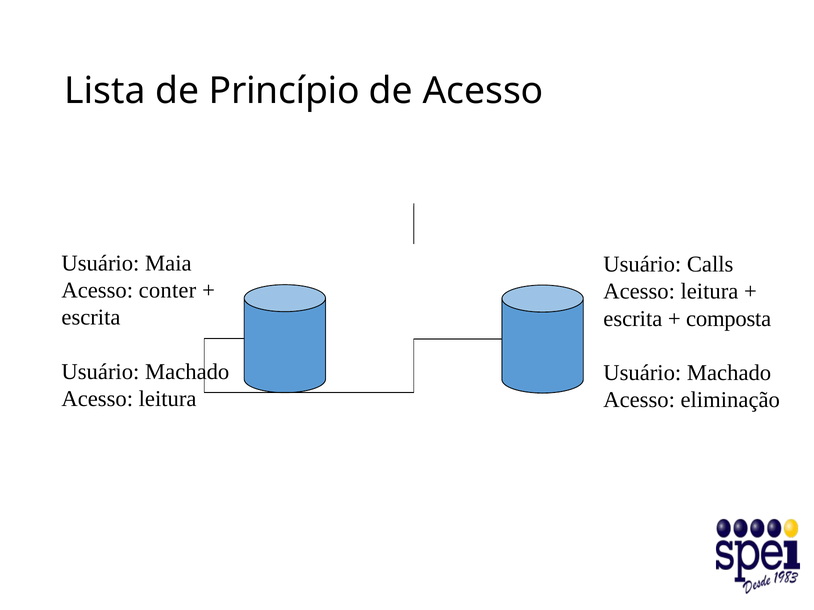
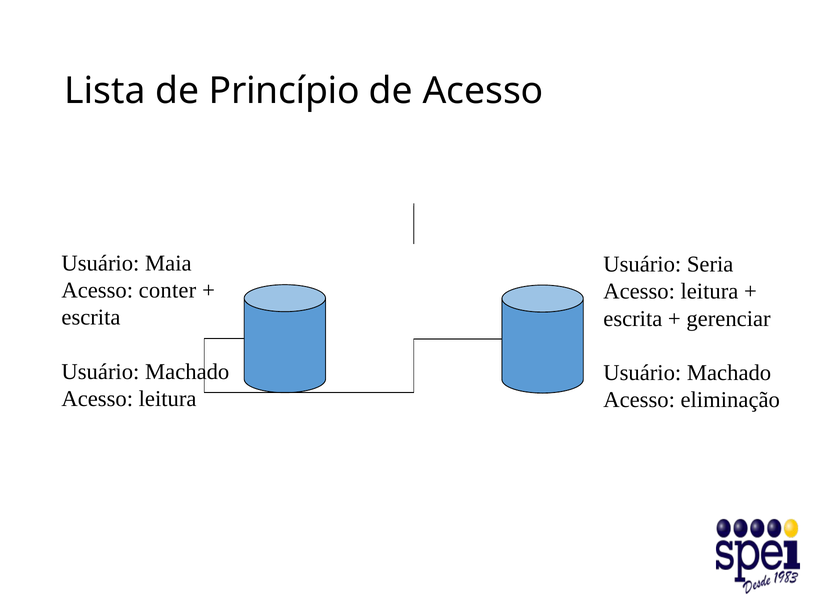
Calls: Calls -> Seria (710, 265)
composta: composta -> gerenciar (729, 319)
